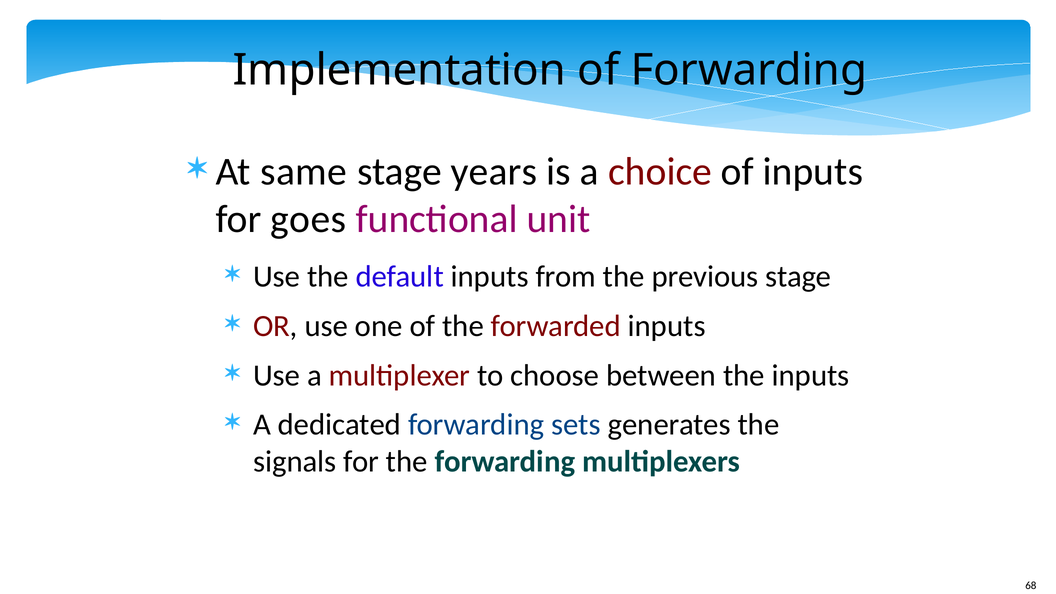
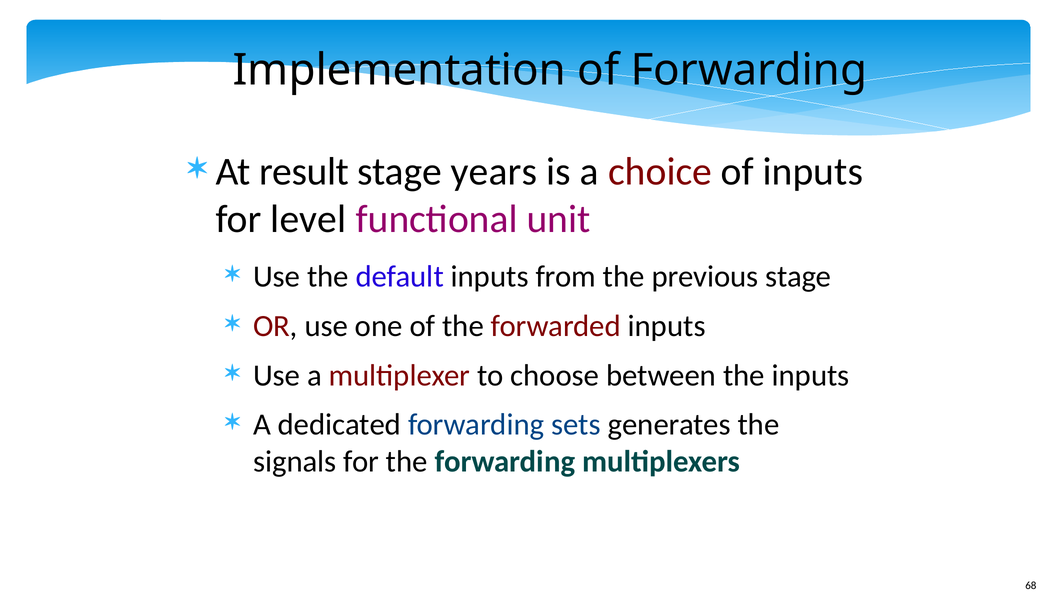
same: same -> result (304, 172)
goes: goes -> level (308, 219)
